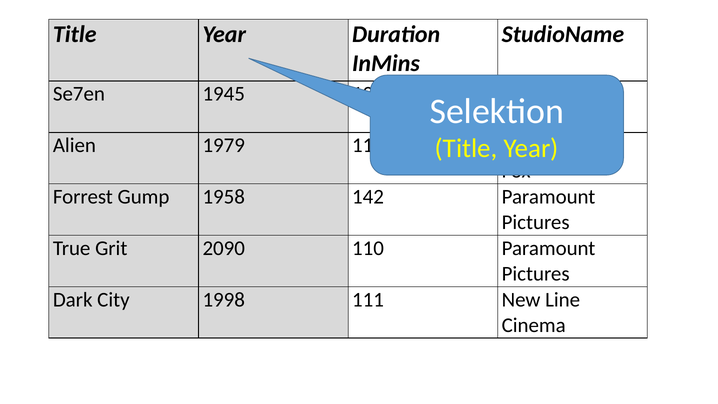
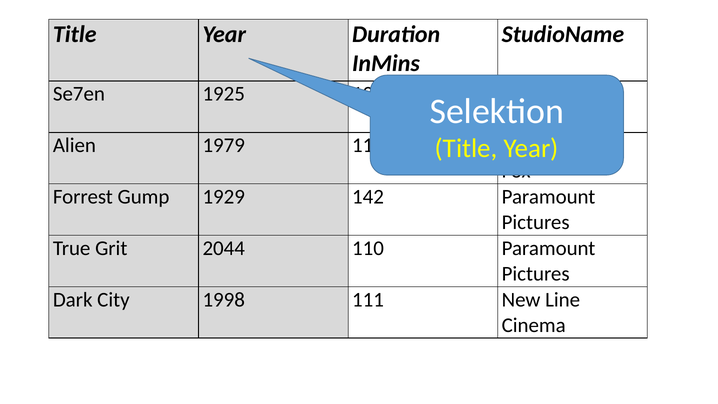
1945: 1945 -> 1925 (224, 94)
1958: 1958 -> 1929 (224, 197)
2090: 2090 -> 2044 (224, 248)
